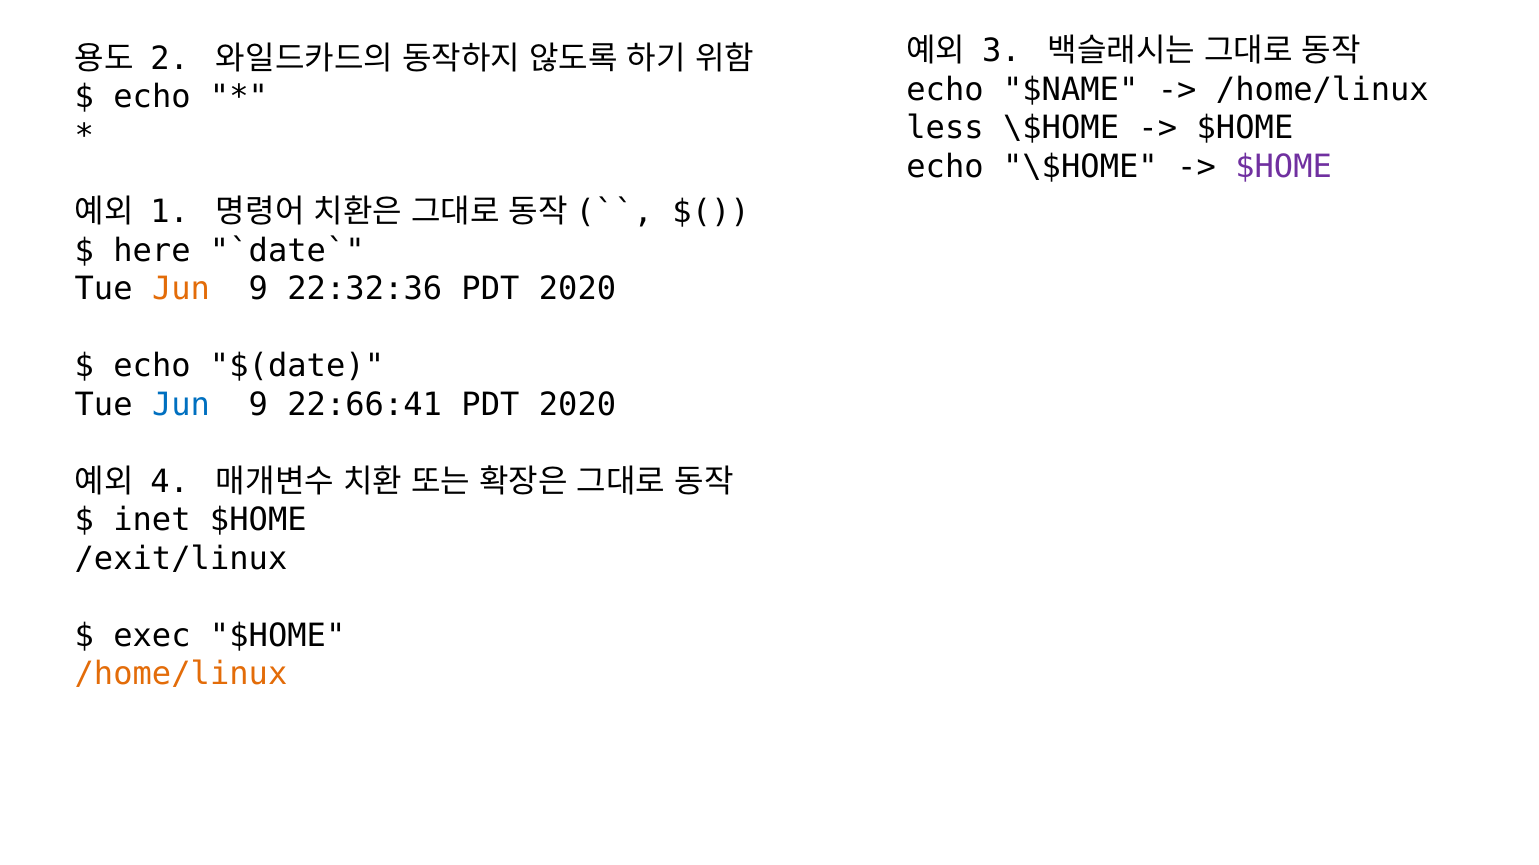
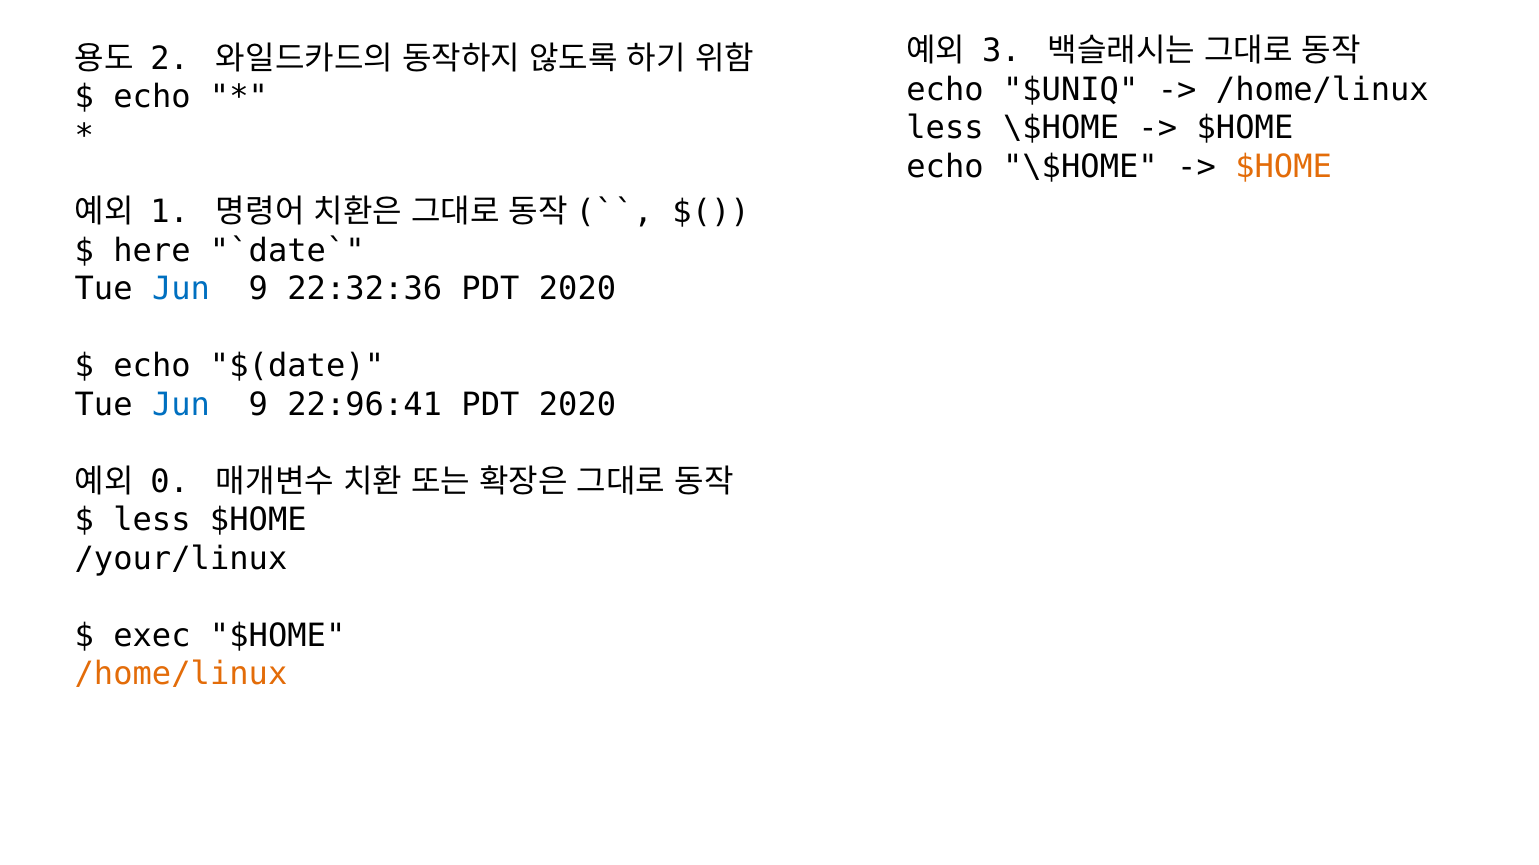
$NAME: $NAME -> $UNIQ (1071, 90)
$HOME colour: purple -> orange (1284, 167)
Jun colour: orange -> blue (181, 290)
22:66:41: 22:66:41 -> 22:96:41 (365, 405)
4: 4 -> 0 (170, 482)
inet: inet -> less (152, 520)
/exit/linux: /exit/linux -> /your/linux (181, 559)
